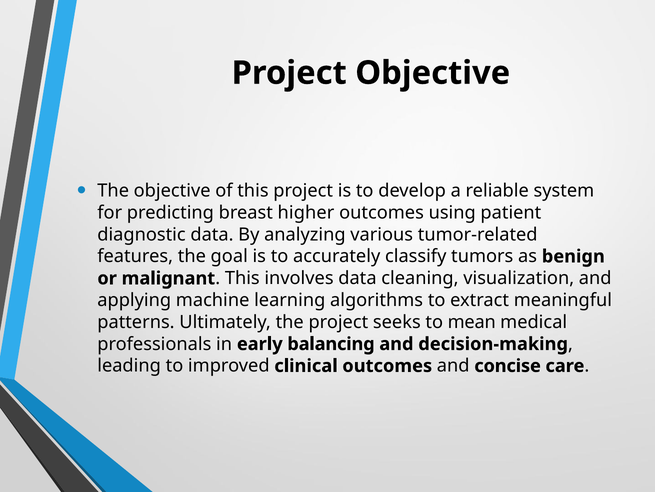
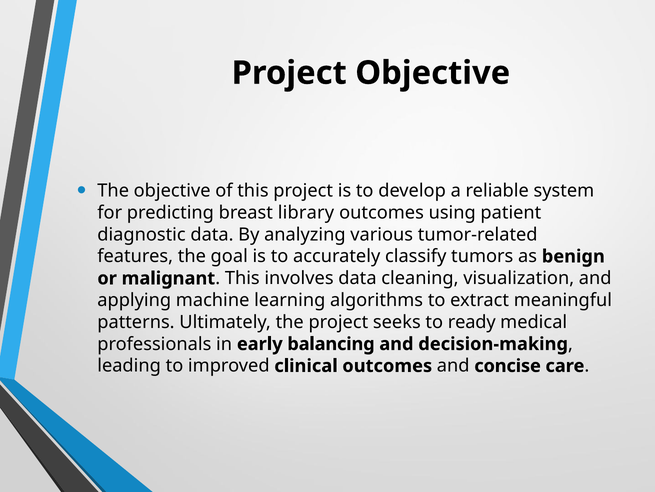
higher: higher -> library (306, 212)
mean: mean -> ready (472, 322)
